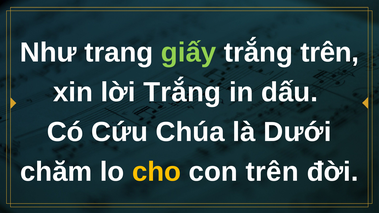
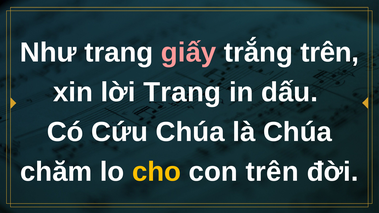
giấy colour: light green -> pink (189, 53)
lời Trắng: Trắng -> Trang (182, 92)
là Dưới: Dưới -> Chúa (298, 132)
